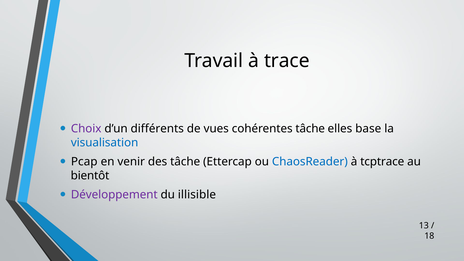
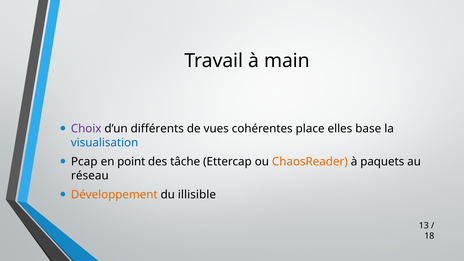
trace: trace -> main (287, 61)
cohérentes tâche: tâche -> place (310, 129)
venir: venir -> point (131, 162)
ChaosReader colour: blue -> orange (310, 162)
tcptrace: tcptrace -> paquets (382, 162)
bientôt: bientôt -> réseau (90, 176)
Développement colour: purple -> orange (114, 195)
